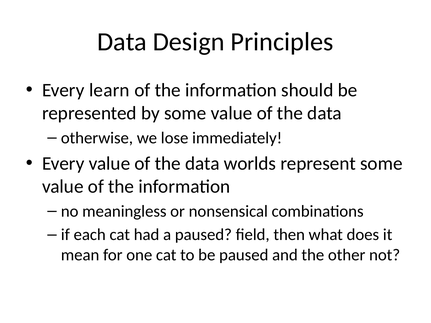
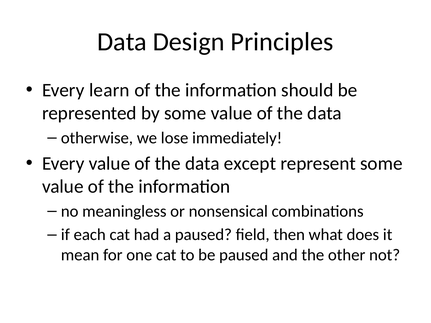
worlds: worlds -> except (250, 164)
